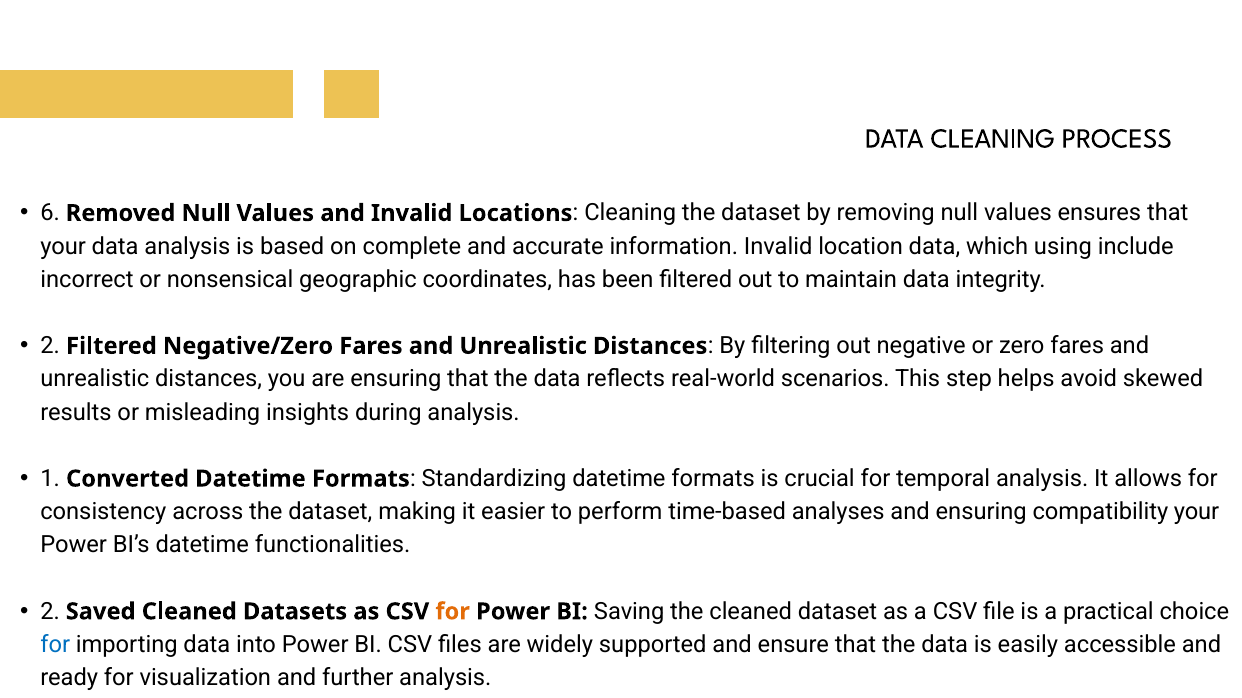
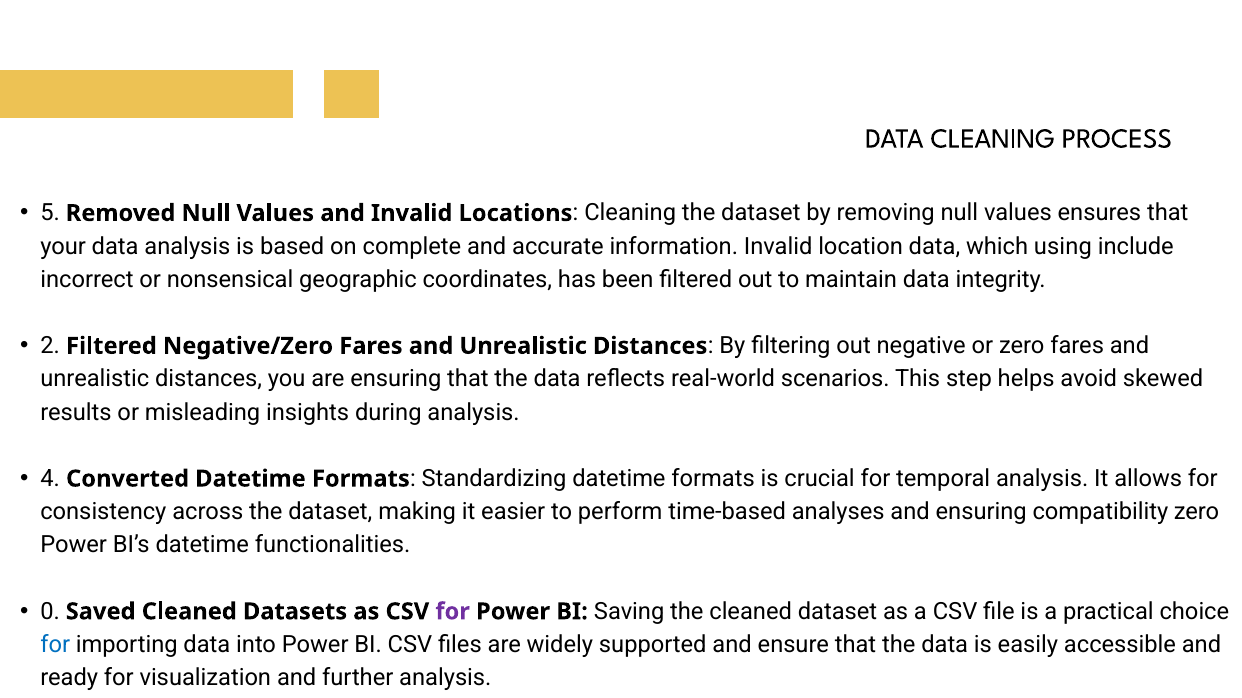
6: 6 -> 5 (50, 213)
1: 1 -> 4 (50, 479)
compatibility your: your -> zero (1196, 512)
2: 2 -> 0 (50, 612)
for colour: orange -> purple (453, 612)
